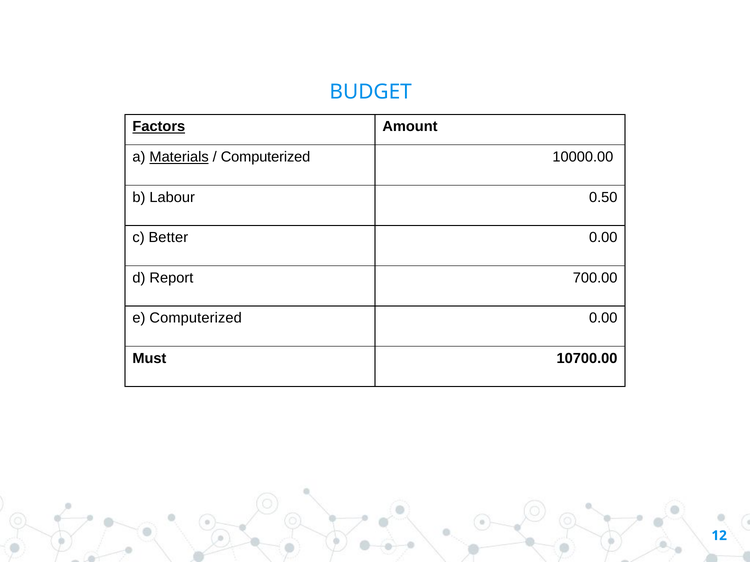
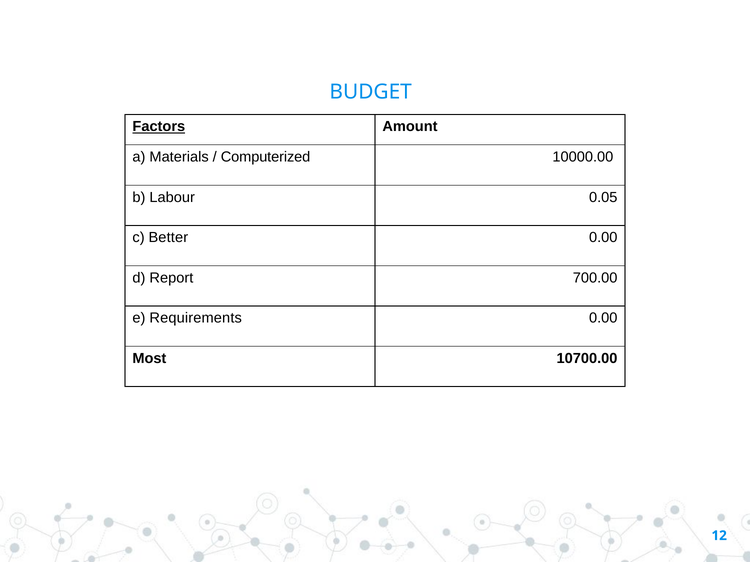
Materials underline: present -> none (179, 157)
0.50: 0.50 -> 0.05 (603, 198)
e Computerized: Computerized -> Requirements (196, 318)
Must: Must -> Most (149, 359)
